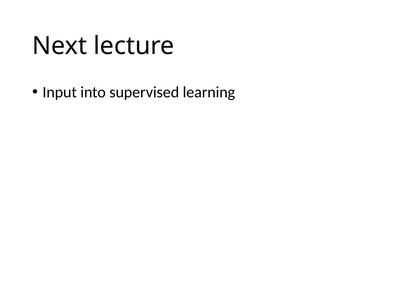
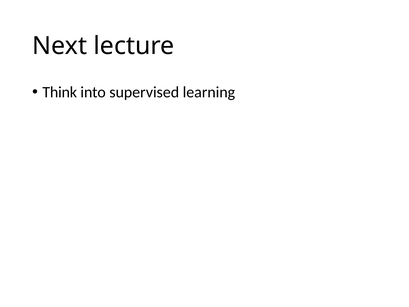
Input: Input -> Think (60, 92)
